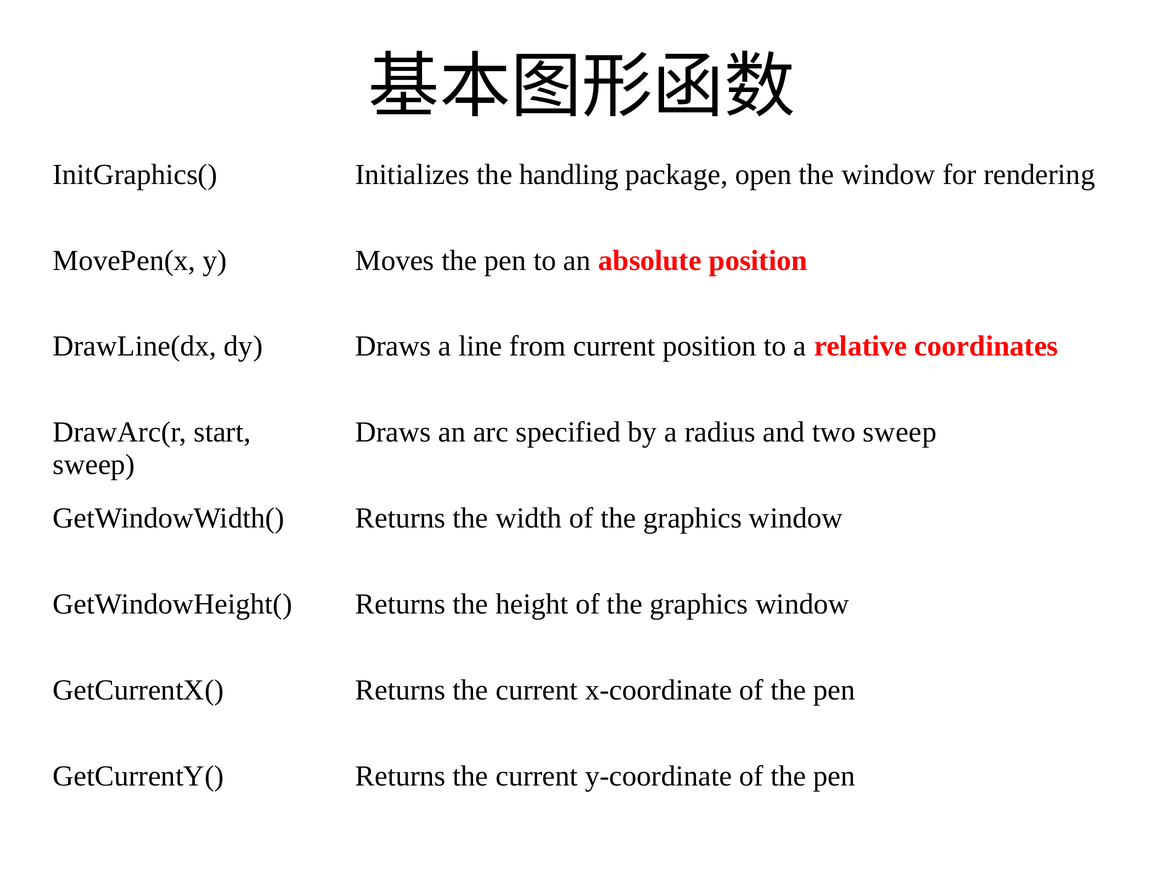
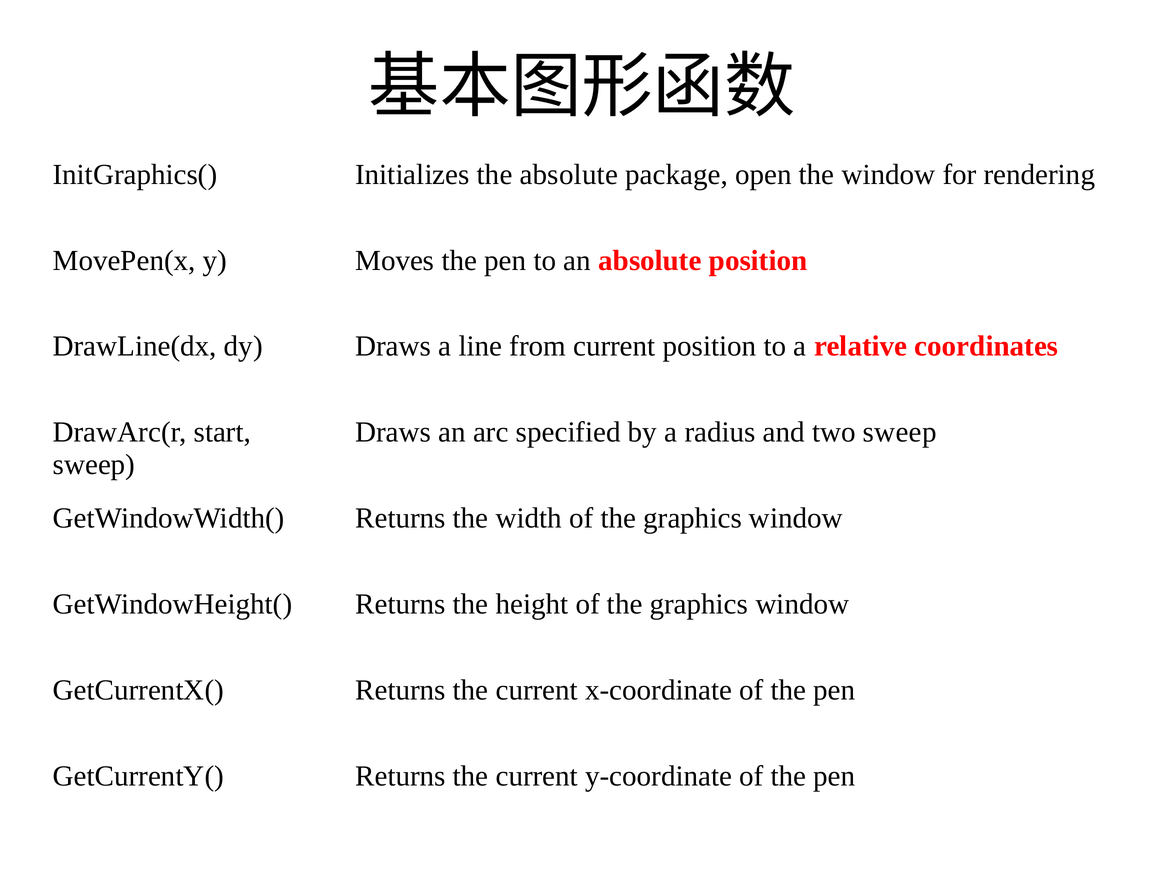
the handling: handling -> absolute (569, 175)
